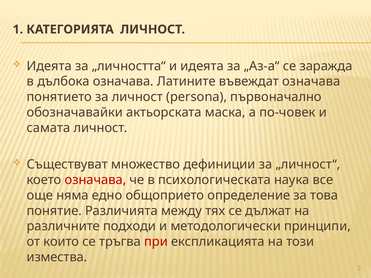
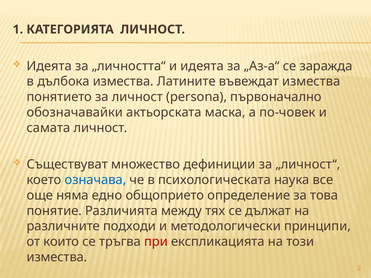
дълбока означава: означава -> измества (123, 82)
въвеждат означава: означава -> измества (311, 82)
означава colour: red -> blue (95, 180)
